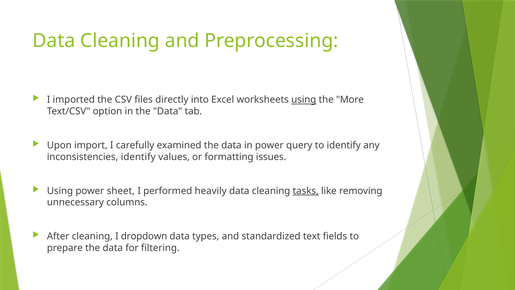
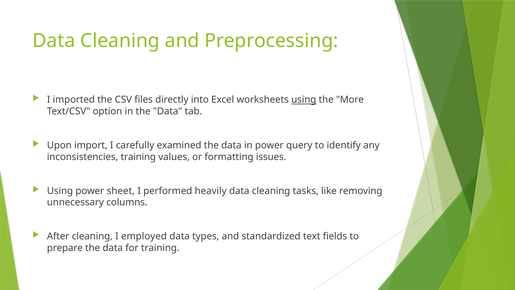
inconsistencies identify: identify -> training (138, 157)
tasks underline: present -> none (306, 191)
dropdown: dropdown -> employed (144, 236)
for filtering: filtering -> training (160, 248)
